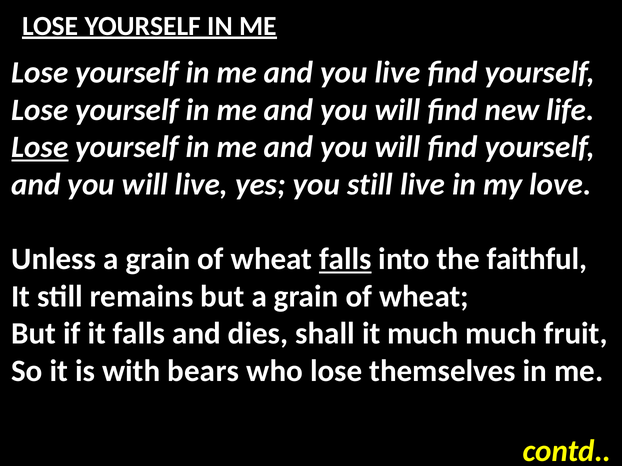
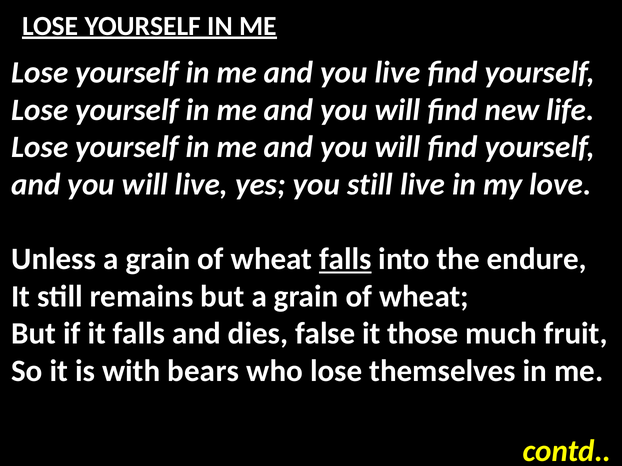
Lose underline: present -> none (40, 147)
faithful: faithful -> endure (537, 259)
shall: shall -> false (325, 334)
it much: much -> those (423, 334)
